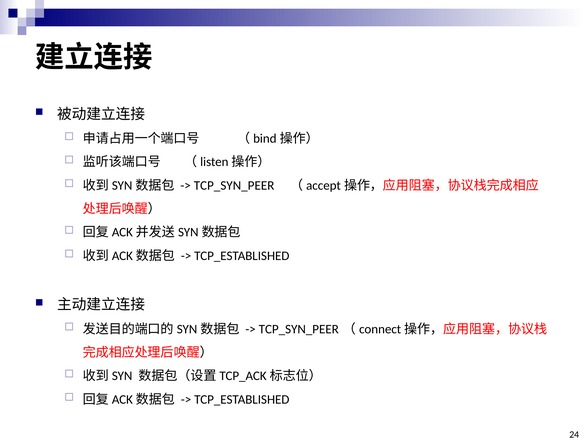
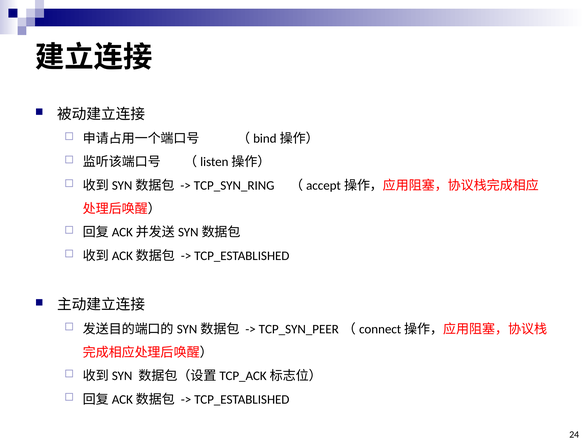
TCP_SYN_PEER: TCP_SYN_PEER -> TCP_SYN_RING (234, 185)
